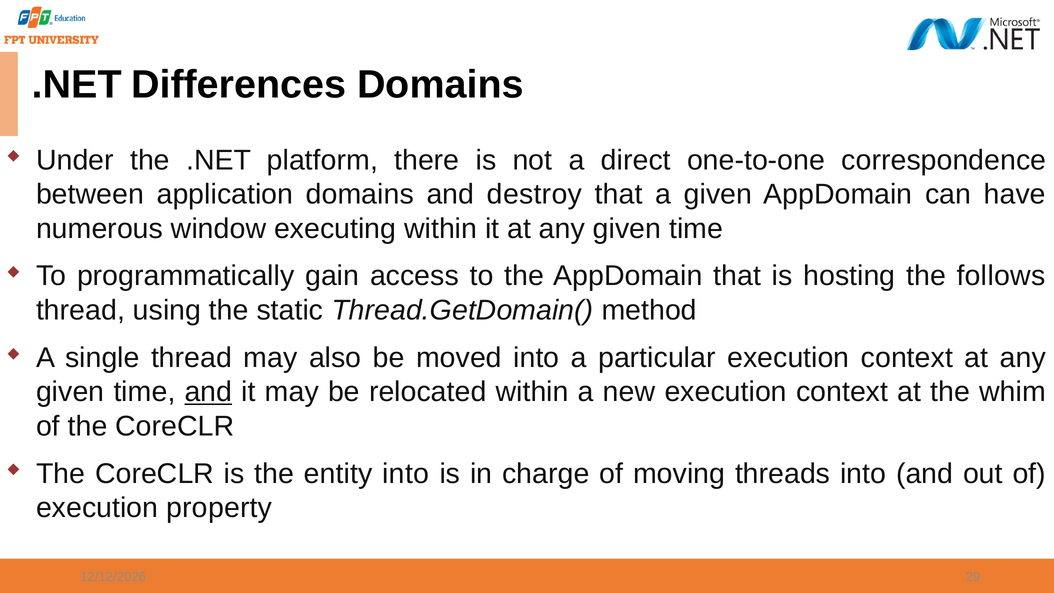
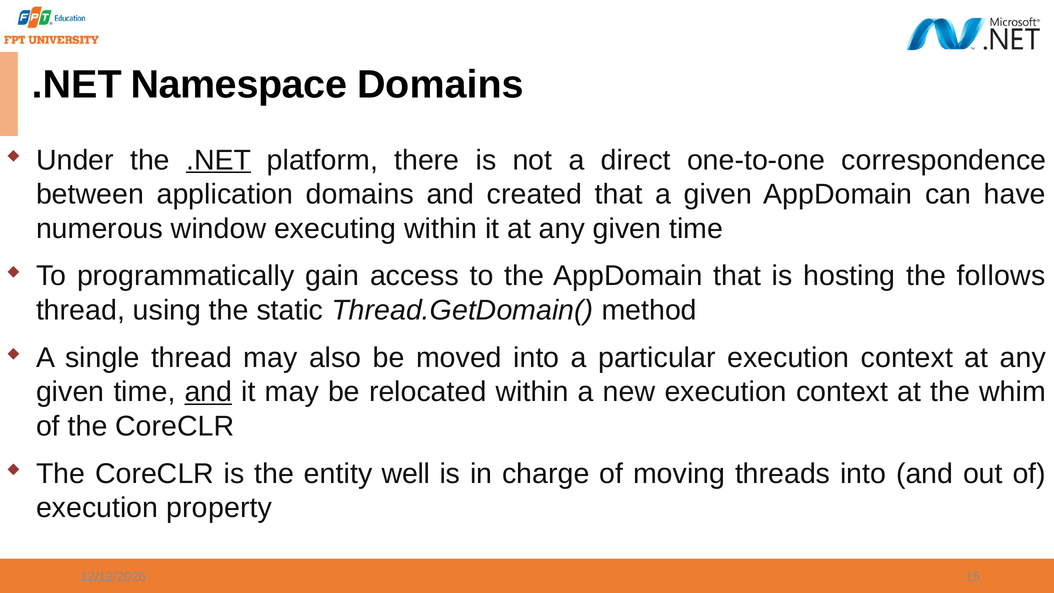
Differences: Differences -> Namespace (239, 84)
.NET underline: none -> present (219, 160)
destroy: destroy -> created (535, 194)
entity into: into -> well (406, 474)
29: 29 -> 15 (973, 577)
